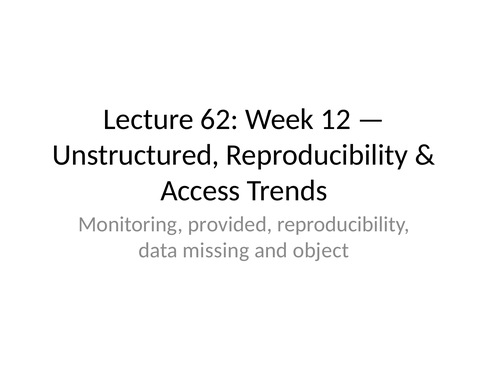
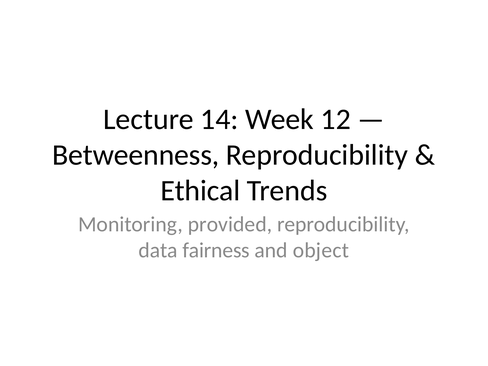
62: 62 -> 14 (219, 119)
Unstructured: Unstructured -> Betweenness (136, 155)
Access: Access -> Ethical (200, 191)
missing: missing -> fairness (216, 250)
